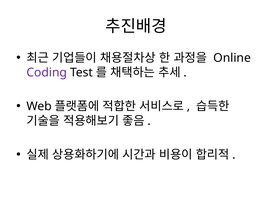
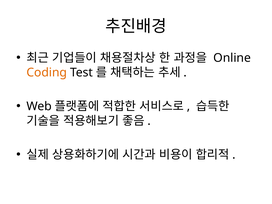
Coding colour: purple -> orange (47, 72)
